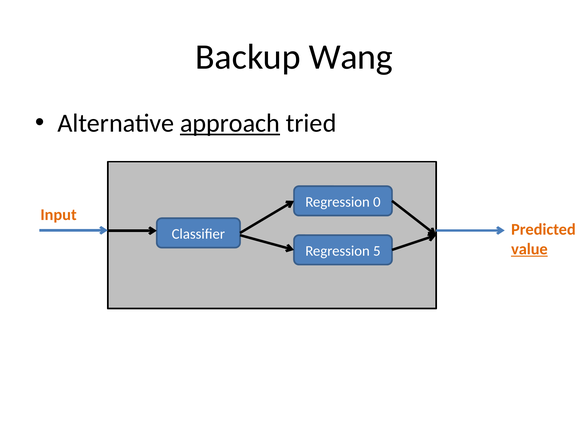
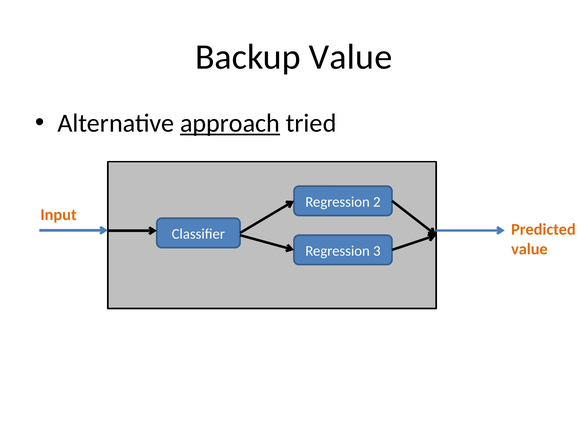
Backup Wang: Wang -> Value (350, 57)
0: 0 -> 2 (377, 202)
value underline: present -> none (529, 249)
5: 5 -> 3 (377, 251)
